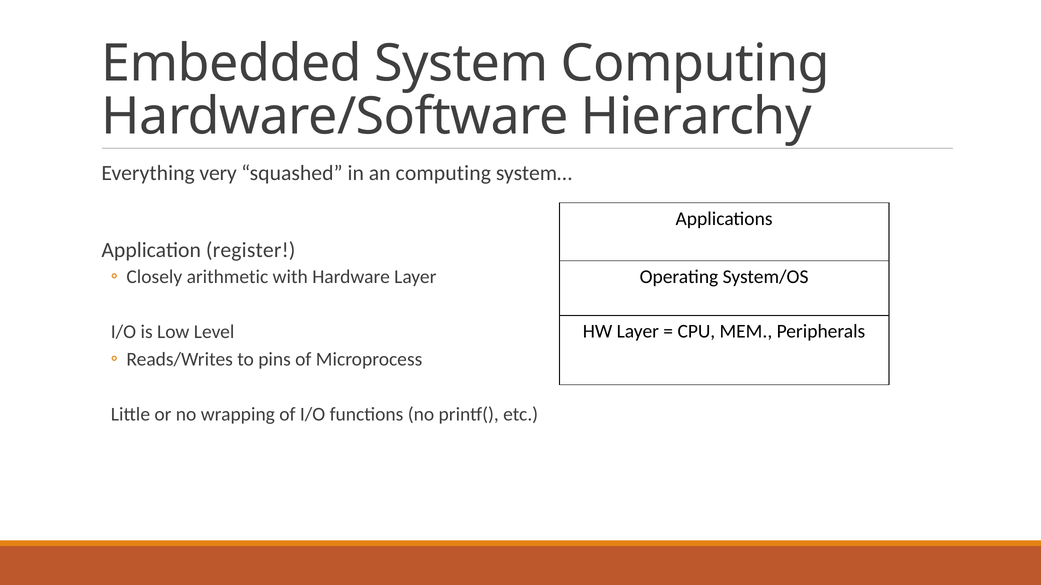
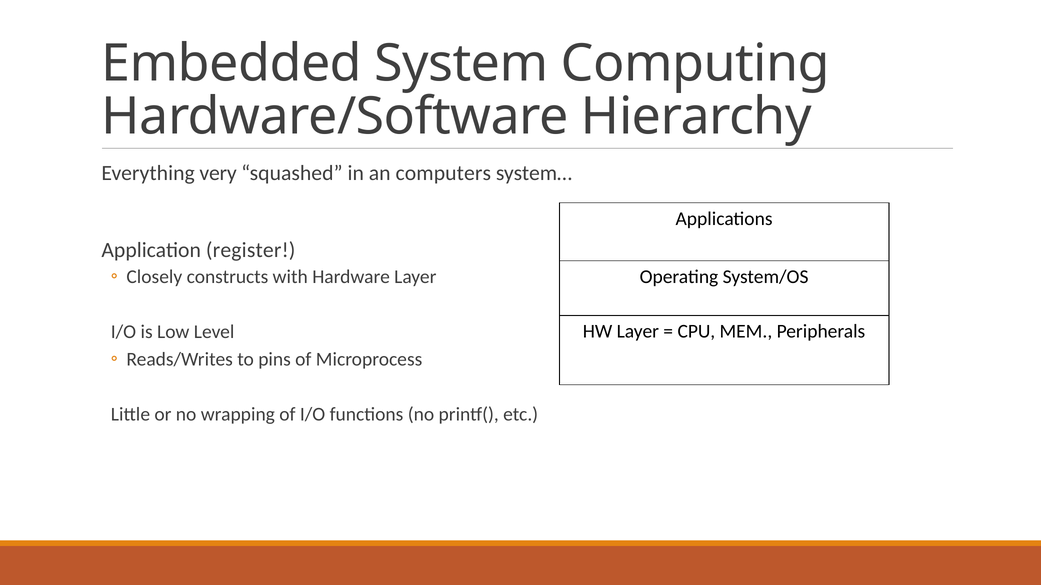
an computing: computing -> computers (443, 173)
arithmetic: arithmetic -> constructs (227, 277)
